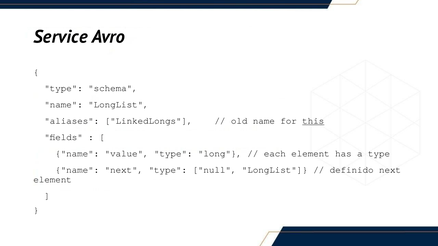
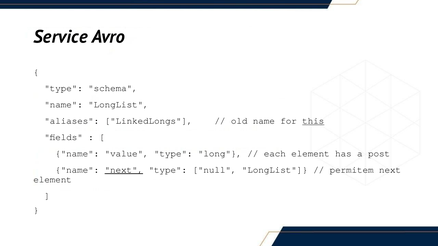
a type: type -> post (379, 154)
next underline: none -> present (124, 170)
definido: definido -> permitem (352, 170)
